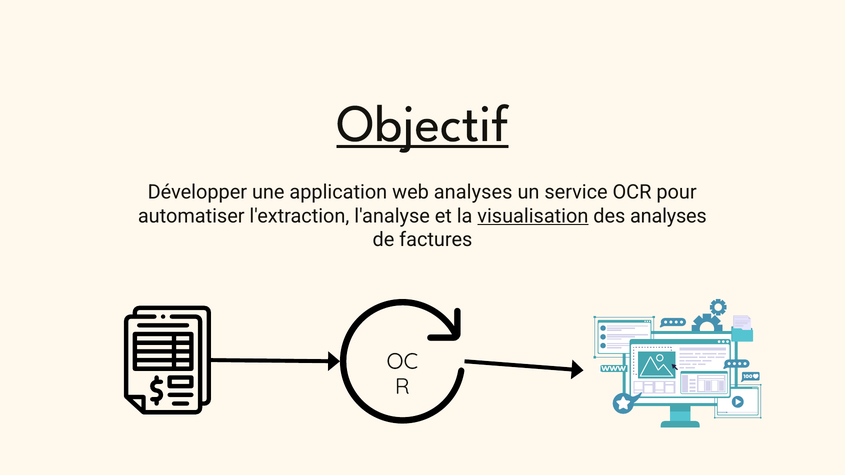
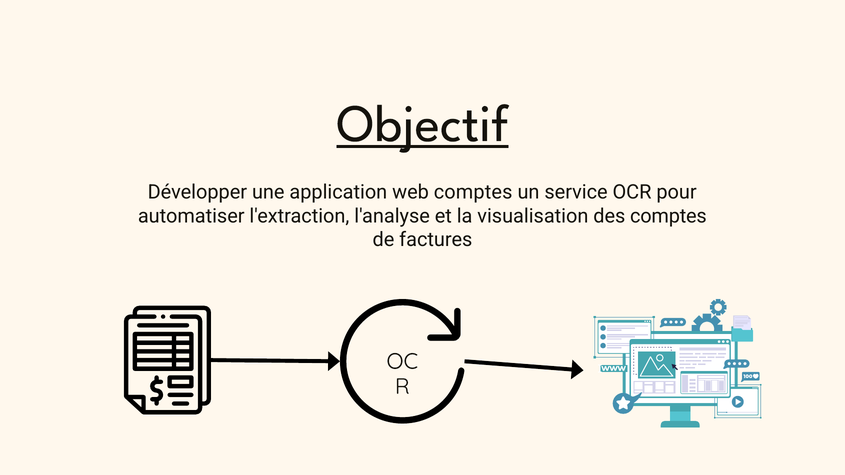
web analyses: analyses -> comptes (473, 192)
visualisation underline: present -> none (533, 216)
des analyses: analyses -> comptes (668, 216)
